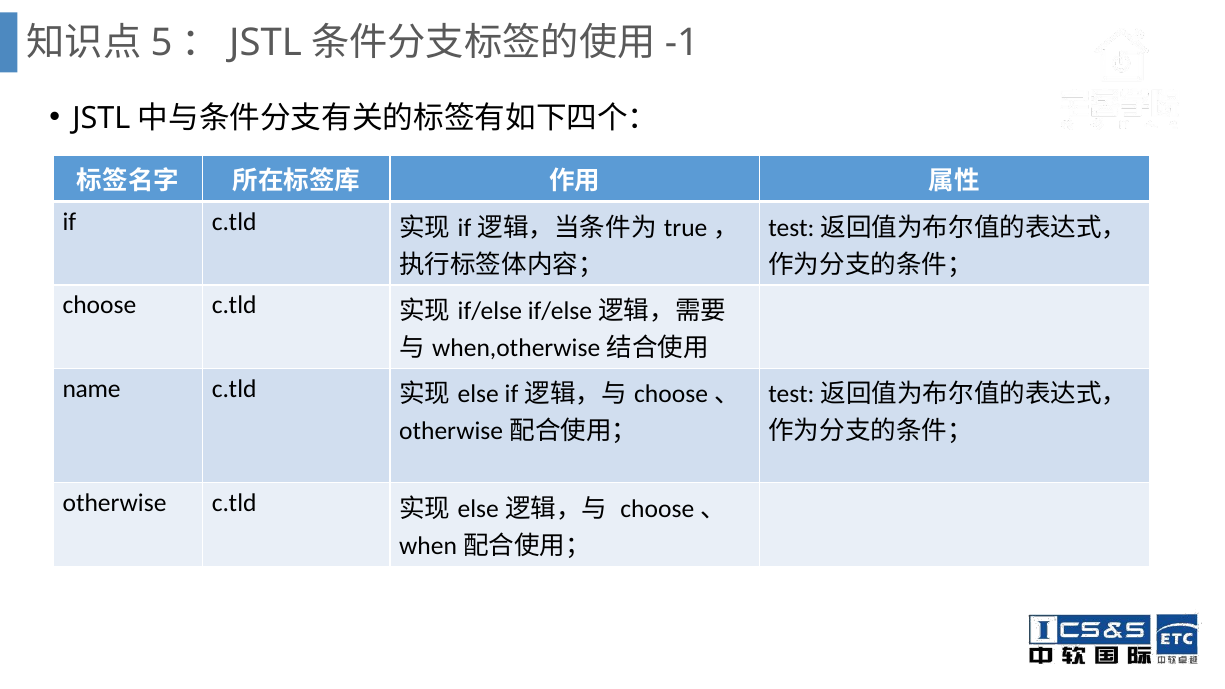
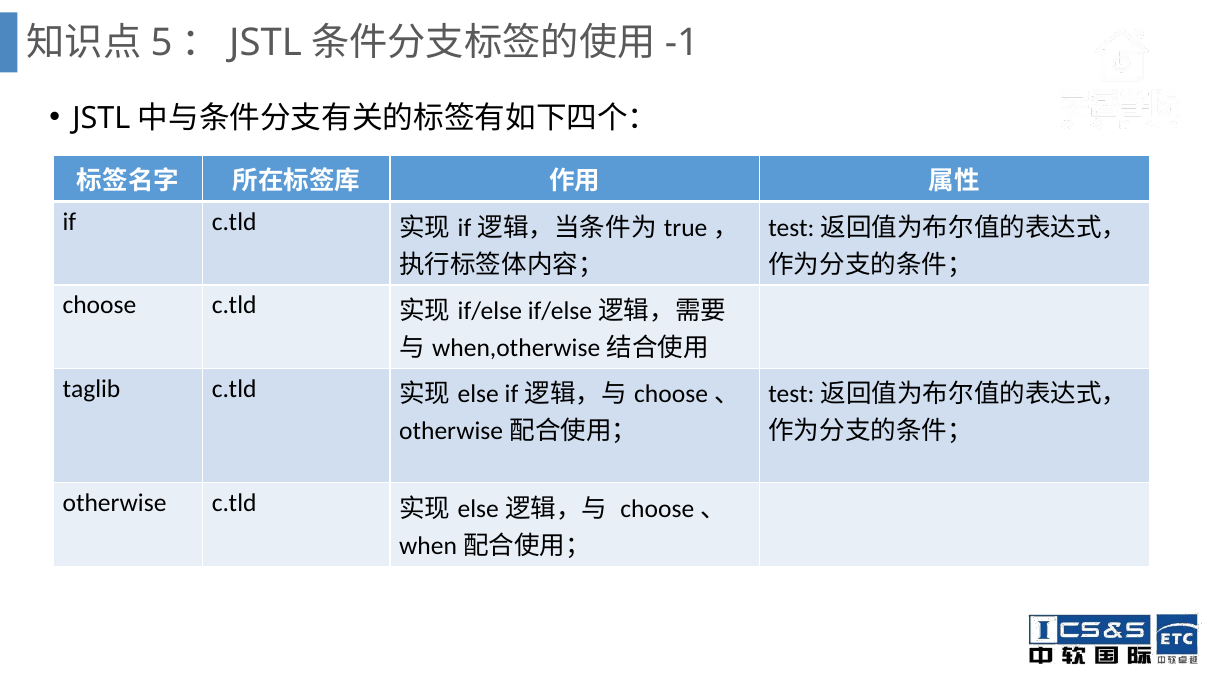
name: name -> taglib (91, 389)
